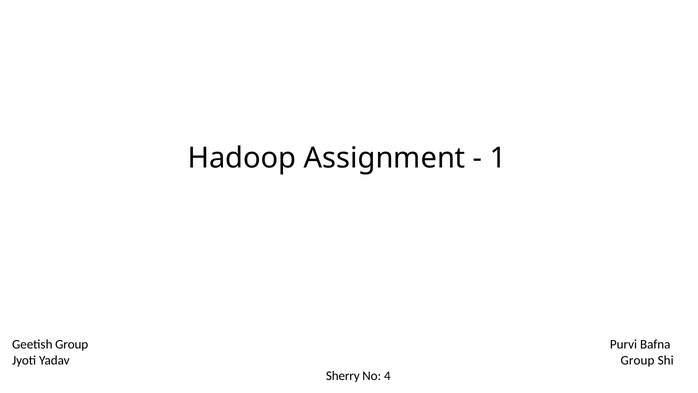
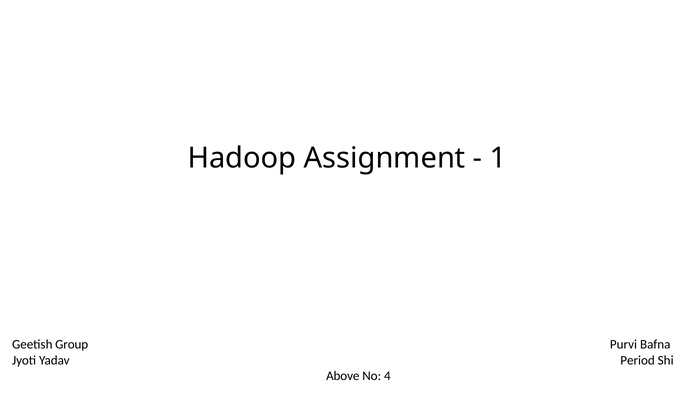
Yadav Group: Group -> Period (638, 360)
Sherry: Sherry -> Above (343, 376)
